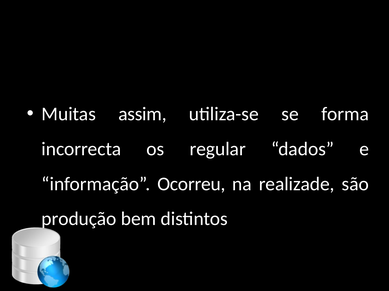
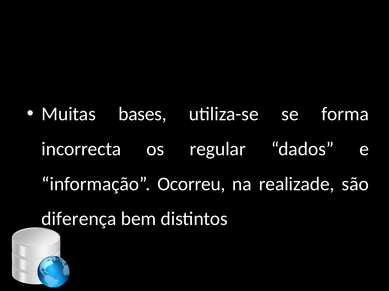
assim: assim -> bases (142, 114)
produção: produção -> diferença (79, 219)
